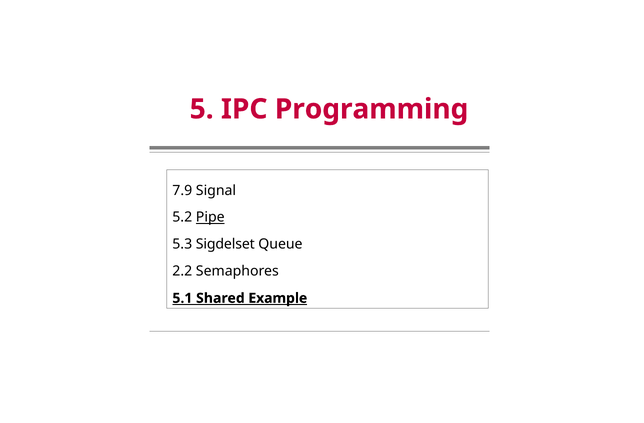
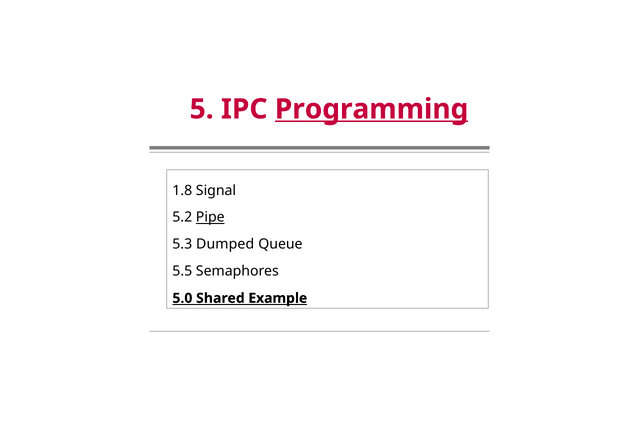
Programming underline: none -> present (372, 109)
7.9: 7.9 -> 1.8 (182, 190)
Sigdelset: Sigdelset -> Dumped (225, 244)
2.2: 2.2 -> 5.5 (182, 271)
5.1: 5.1 -> 5.0 (182, 298)
